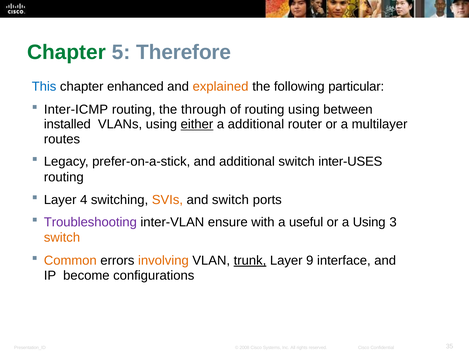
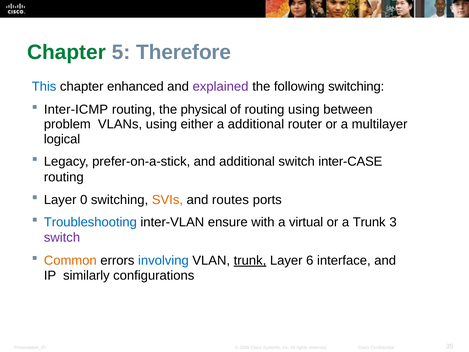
explained colour: orange -> purple (221, 86)
following particular: particular -> switching (356, 86)
through: through -> physical (204, 109)
installed: installed -> problem (67, 124)
either underline: present -> none (197, 124)
routes: routes -> logical (62, 139)
inter-USES: inter-USES -> inter-CASE (350, 161)
4: 4 -> 0 (84, 200)
and switch: switch -> routes (230, 200)
Troubleshooting colour: purple -> blue (90, 222)
useful: useful -> virtual (306, 222)
a Using: Using -> Trunk (369, 222)
switch colour: orange -> purple (62, 237)
involving colour: orange -> blue (163, 260)
9: 9 -> 6 (310, 260)
become: become -> similarly (86, 275)
